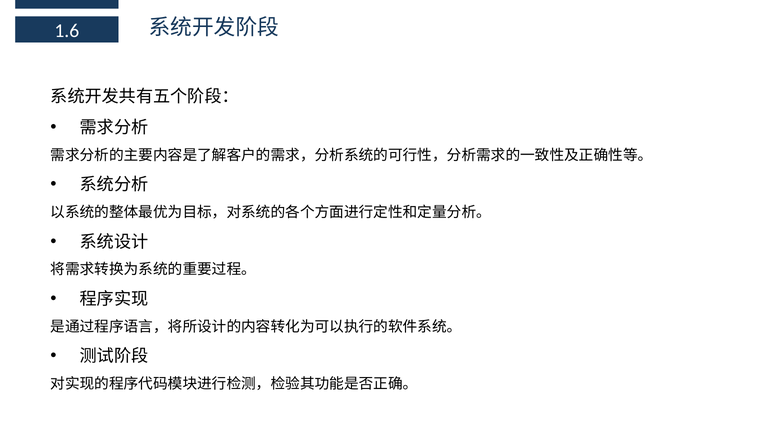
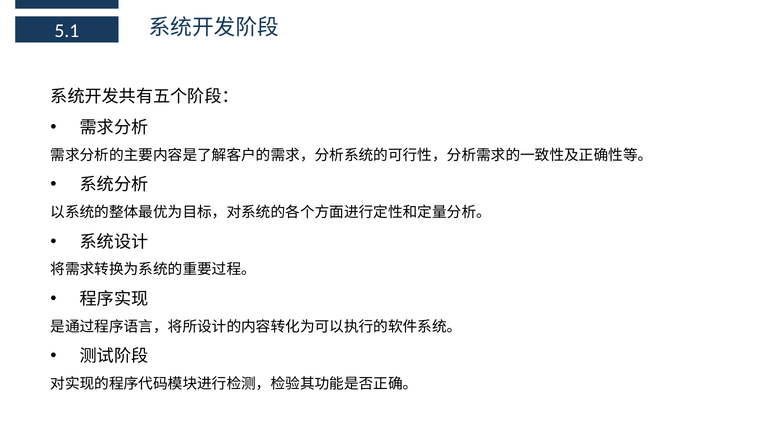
1.6: 1.6 -> 5.1 (67, 31)
